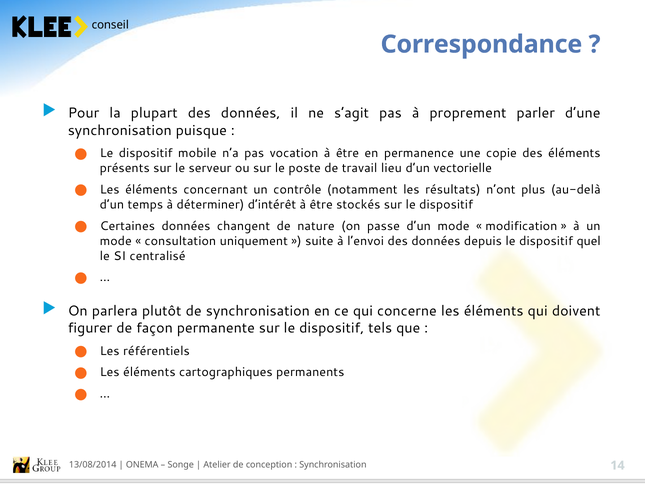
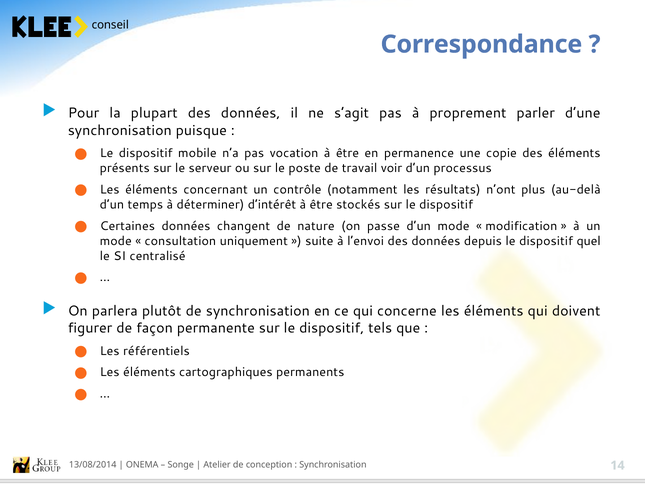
lieu: lieu -> voir (391, 168)
vectorielle: vectorielle -> processus (463, 168)
